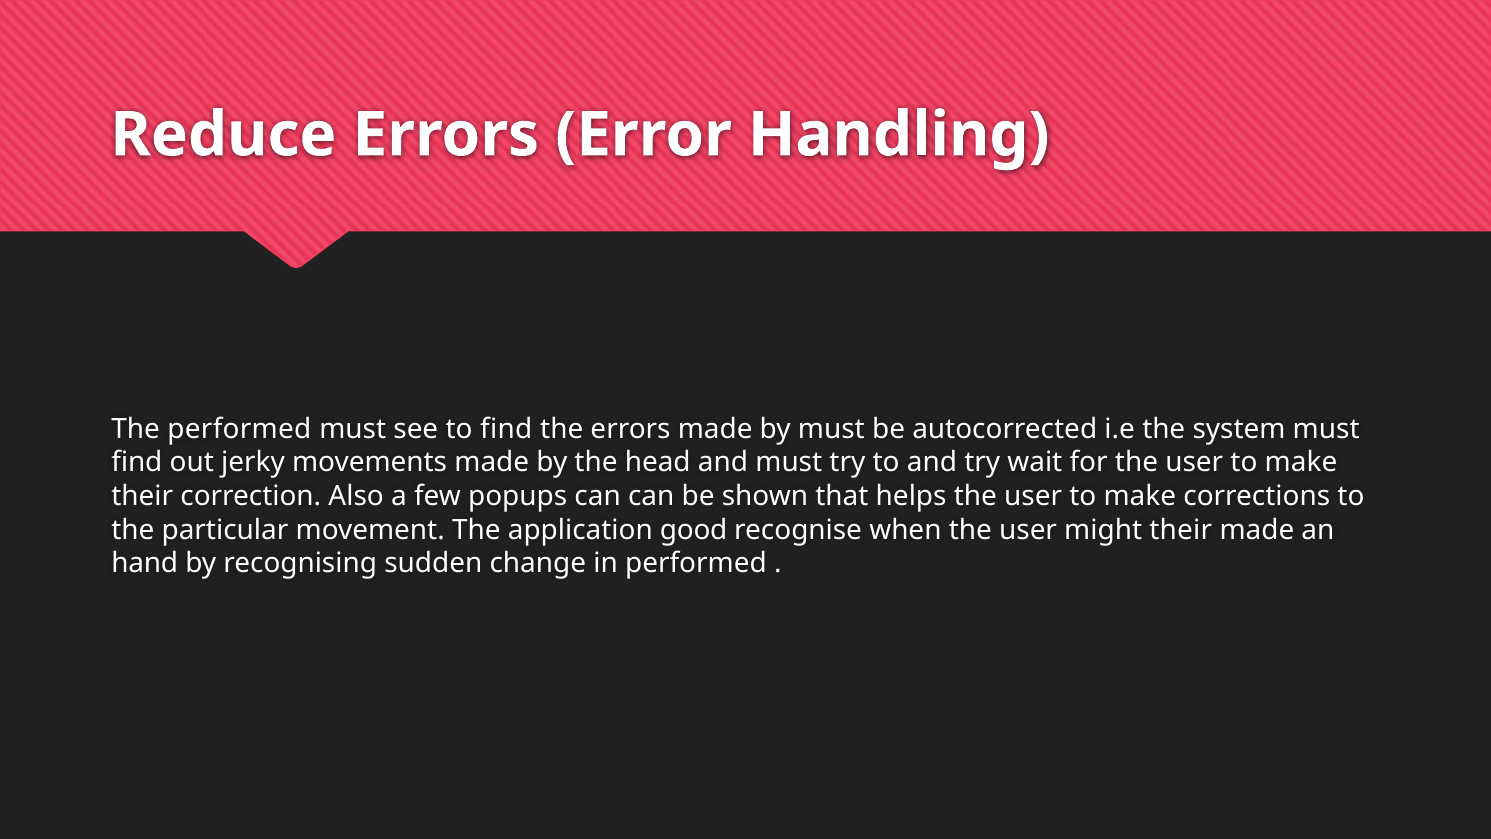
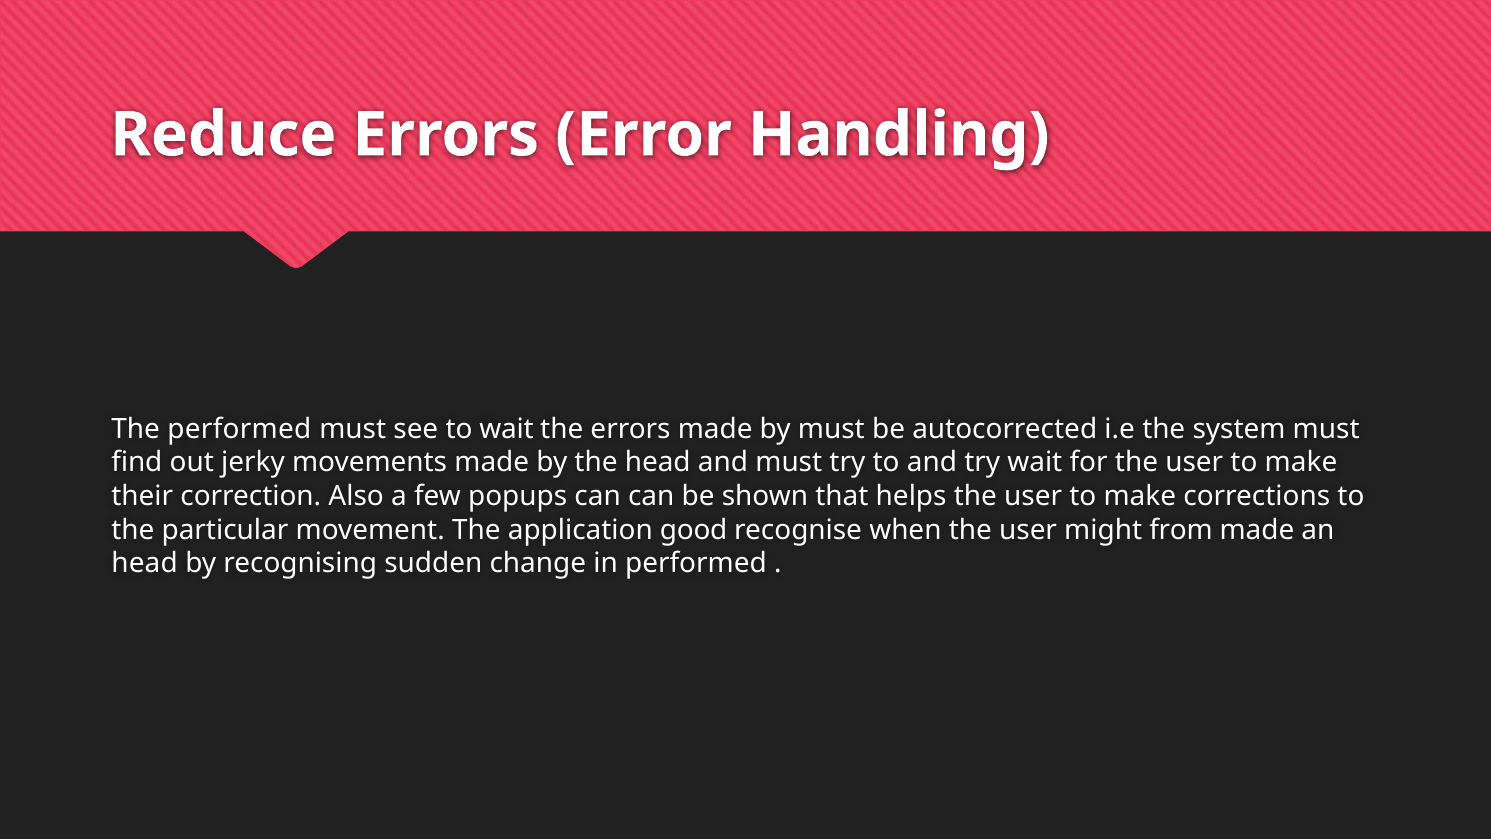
to find: find -> wait (507, 429)
might their: their -> from (1181, 530)
hand: hand -> head (145, 563)
